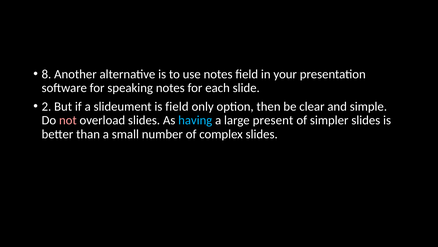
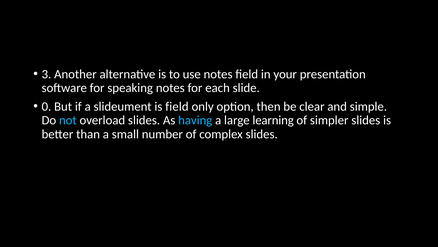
8: 8 -> 3 (46, 74)
2: 2 -> 0 (46, 106)
not colour: pink -> light blue (68, 120)
present: present -> learning (273, 120)
